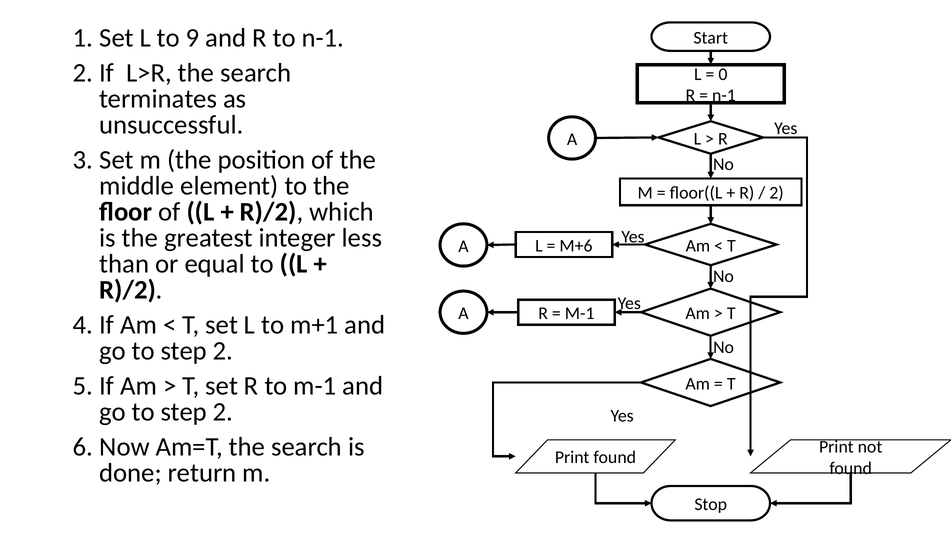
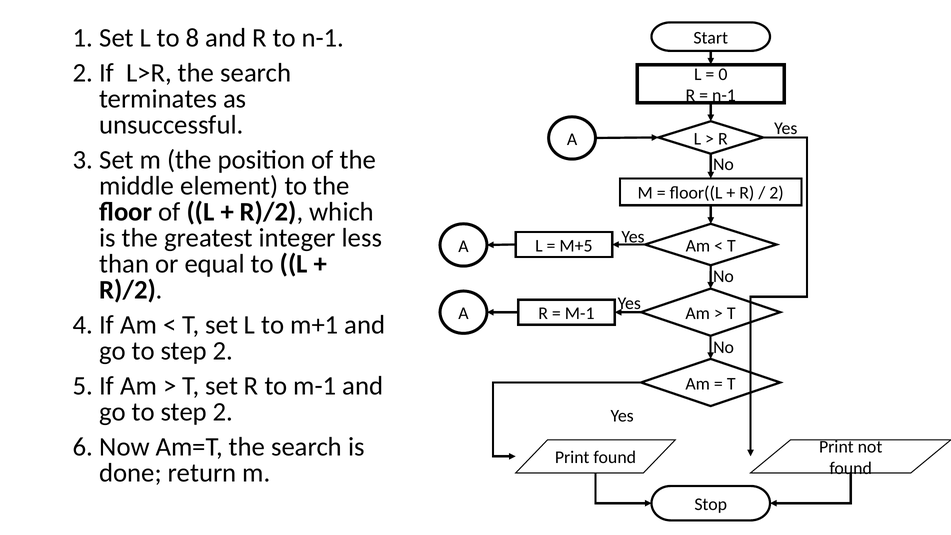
9: 9 -> 8 (193, 38)
M+6: M+6 -> M+5 (576, 246)
